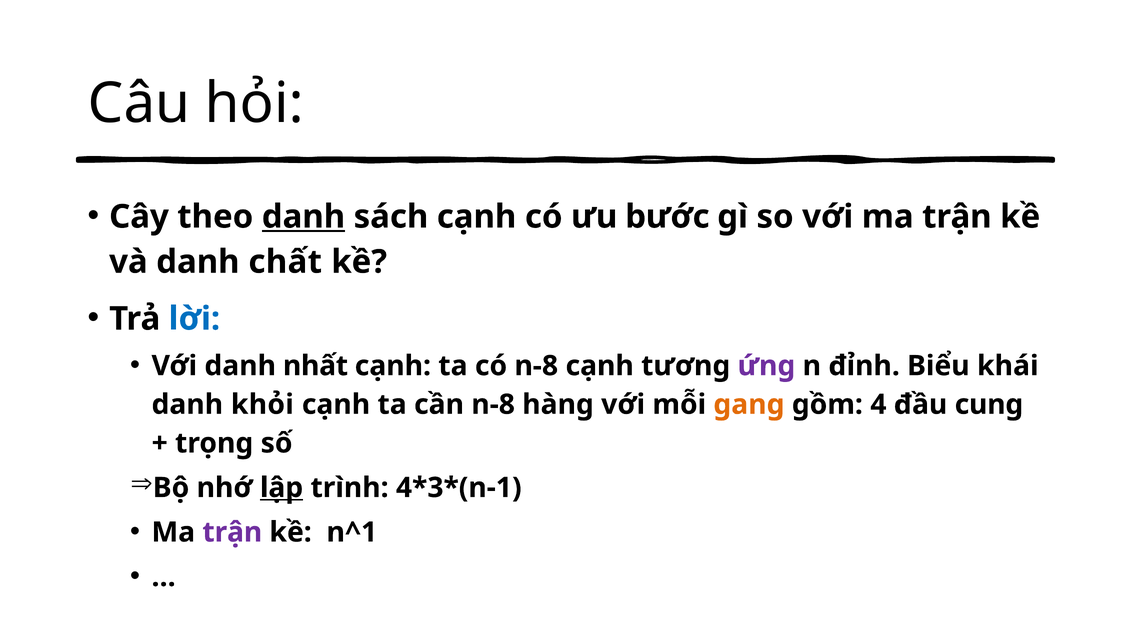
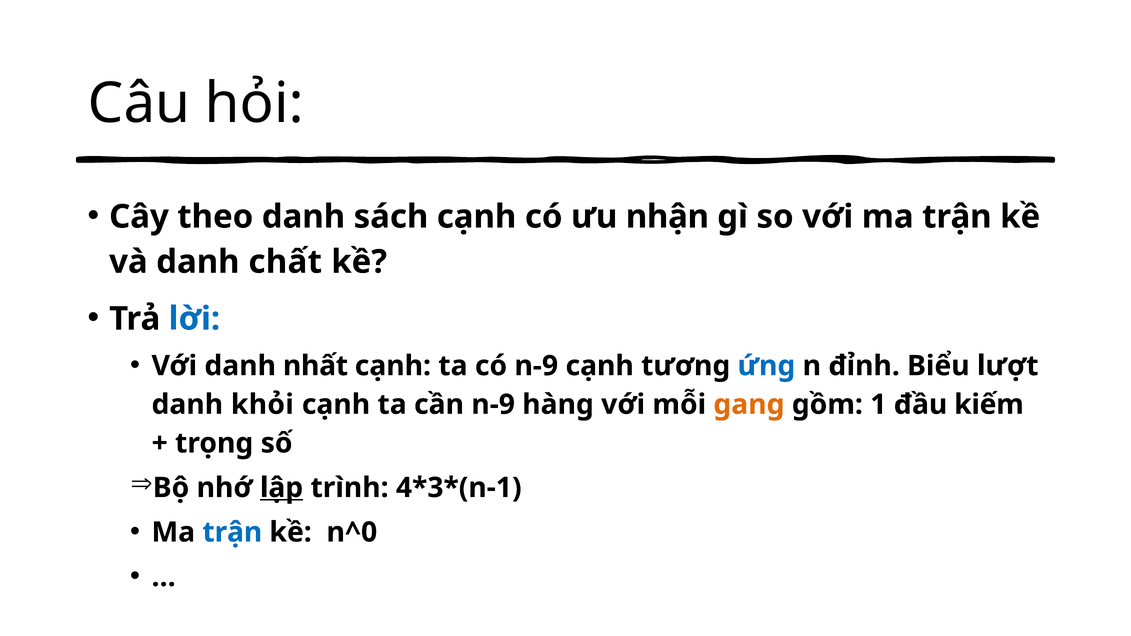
danh underline: present -> none (303, 217)
bước: bước -> nhận (667, 217)
có n-8: n-8 -> n-9 (536, 366)
ứng colour: purple -> blue (766, 366)
khái: khái -> lượt (1008, 366)
cần n-8: n-8 -> n-9 (493, 405)
4: 4 -> 1 (878, 405)
cung: cung -> kiếm (989, 405)
trận colour: purple -> blue (232, 532)
n^1: n^1 -> n^0 (352, 532)
